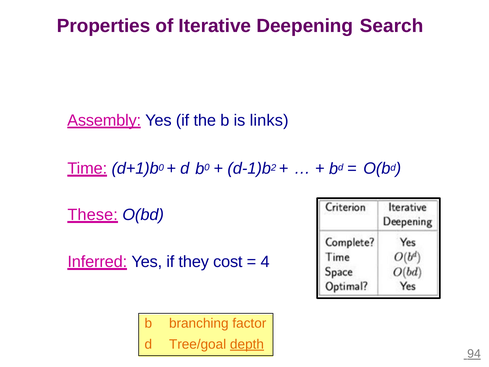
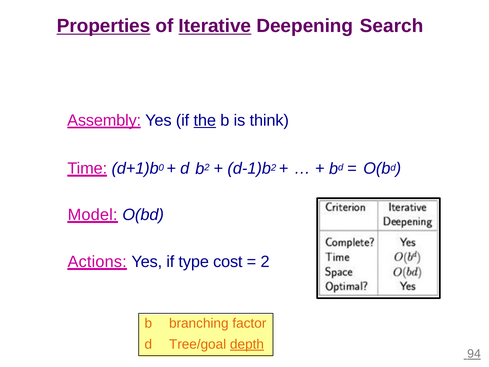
Properties underline: none -> present (104, 26)
Iterative underline: none -> present (215, 26)
the underline: none -> present (205, 120)
links: links -> think (269, 120)
b 0: 0 -> 2 (207, 167)
These: These -> Model (93, 215)
Inferred: Inferred -> Actions (97, 262)
they: they -> type (194, 262)
4: 4 -> 2 (265, 262)
